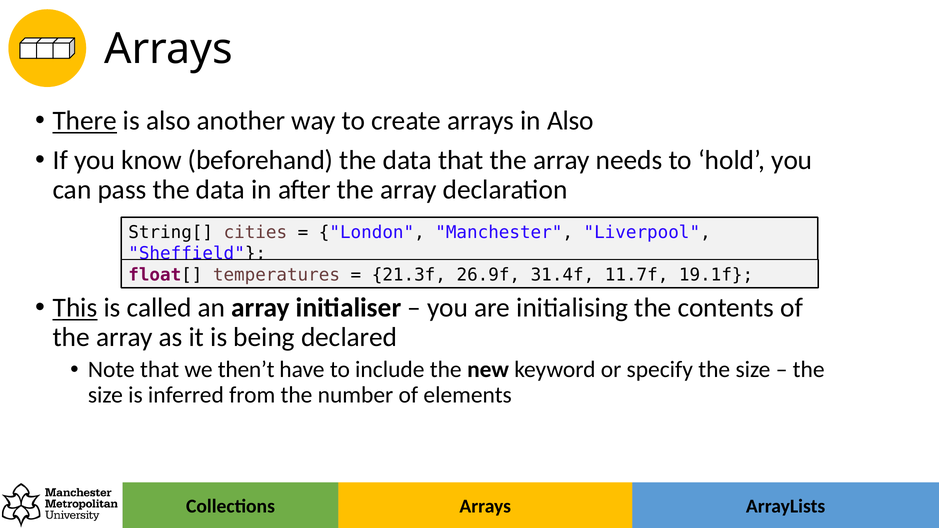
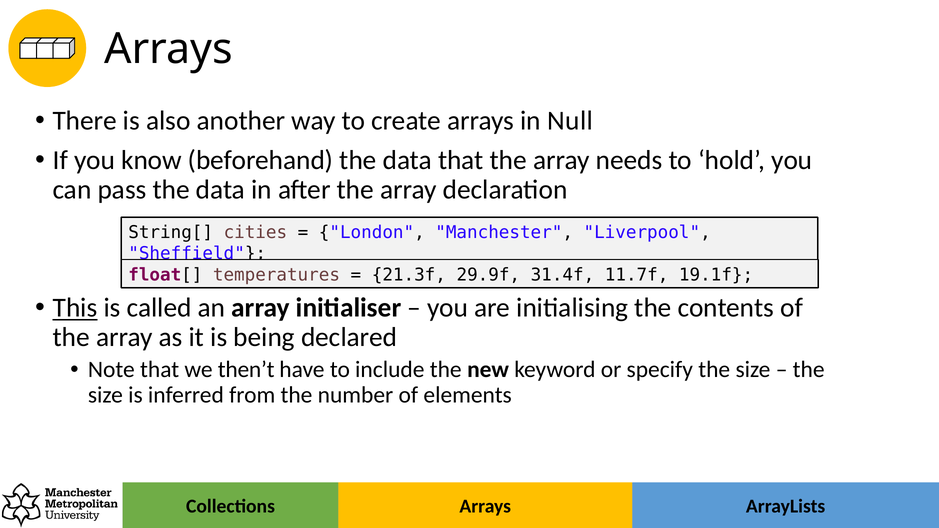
There underline: present -> none (85, 121)
in Also: Also -> Null (570, 121)
26.9f: 26.9f -> 29.9f (488, 275)
